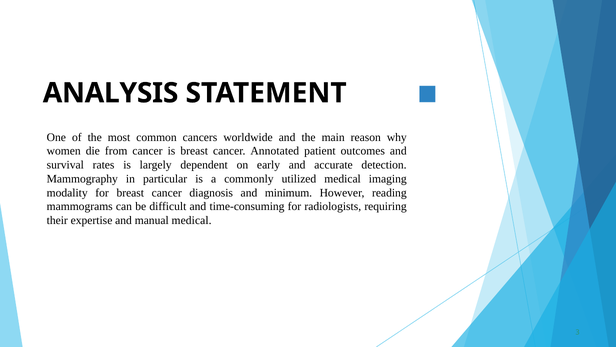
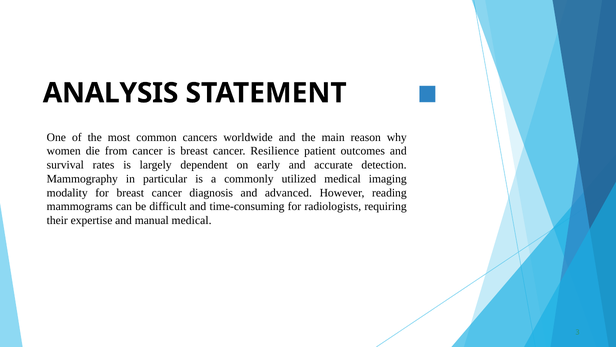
Annotated: Annotated -> Resilience (275, 151)
minimum: minimum -> advanced (288, 193)
